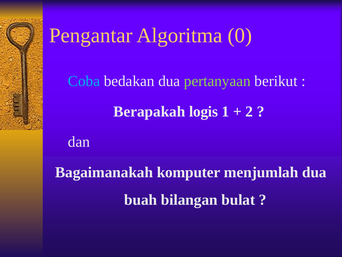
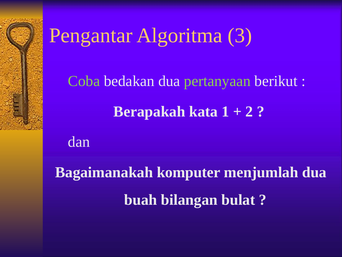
0: 0 -> 3 (240, 35)
Coba colour: light blue -> light green (84, 81)
logis: logis -> kata (203, 111)
